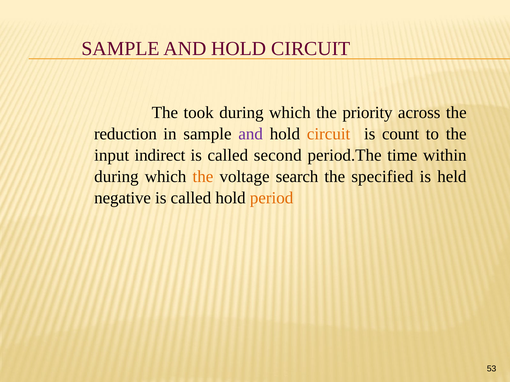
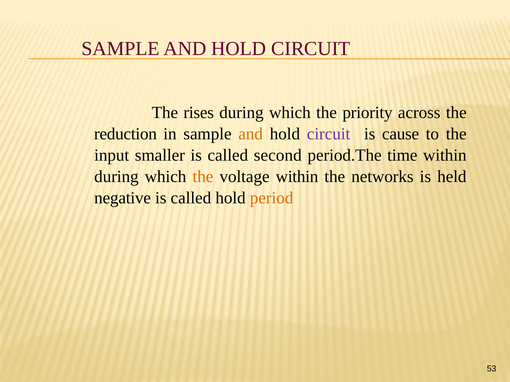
took: took -> rises (199, 113)
and colour: purple -> orange (251, 134)
circuit colour: orange -> purple (329, 134)
count: count -> cause (401, 134)
indirect: indirect -> smaller (160, 155)
voltage search: search -> within (297, 177)
specified: specified -> networks (382, 177)
